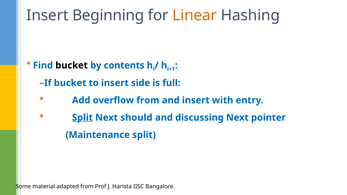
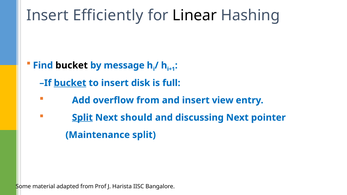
Beginning: Beginning -> Efficiently (108, 15)
Linear colour: orange -> black (195, 15)
contents: contents -> message (124, 65)
bucket underline: none -> present (70, 83)
side: side -> disk (141, 83)
with: with -> view (223, 100)
